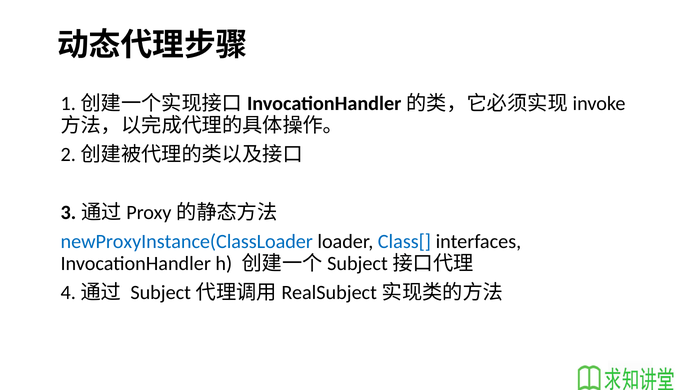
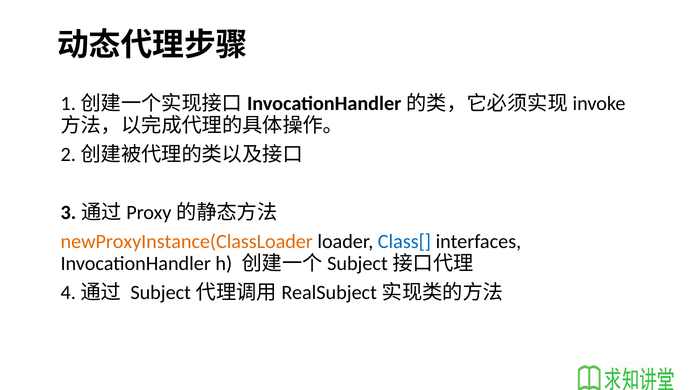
newProxyInstance(ClassLoader colour: blue -> orange (187, 242)
